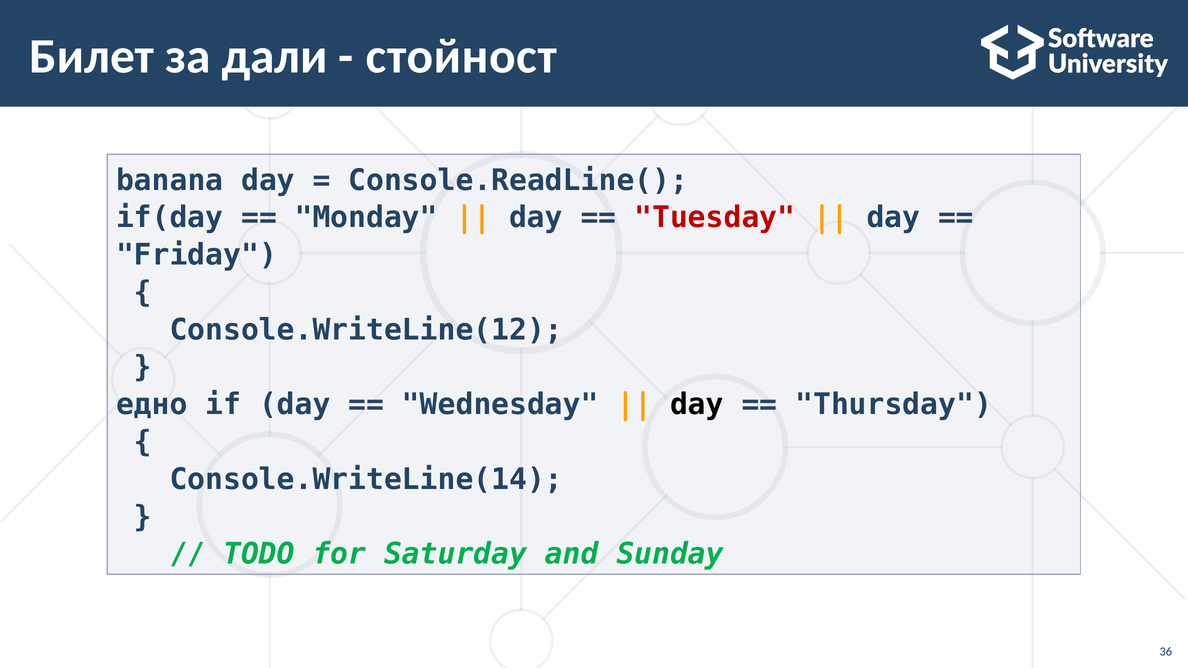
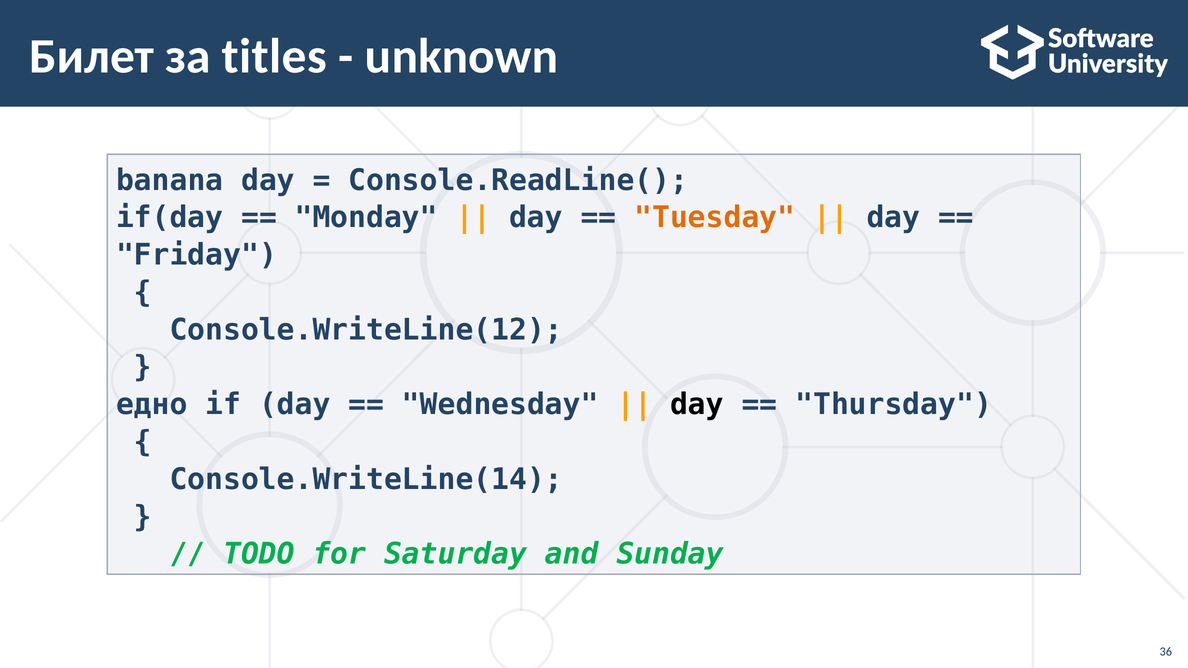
дали: дали -> titles (274, 56)
стойност: стойност -> unknown (462, 56)
Tuesday colour: red -> orange (715, 218)
